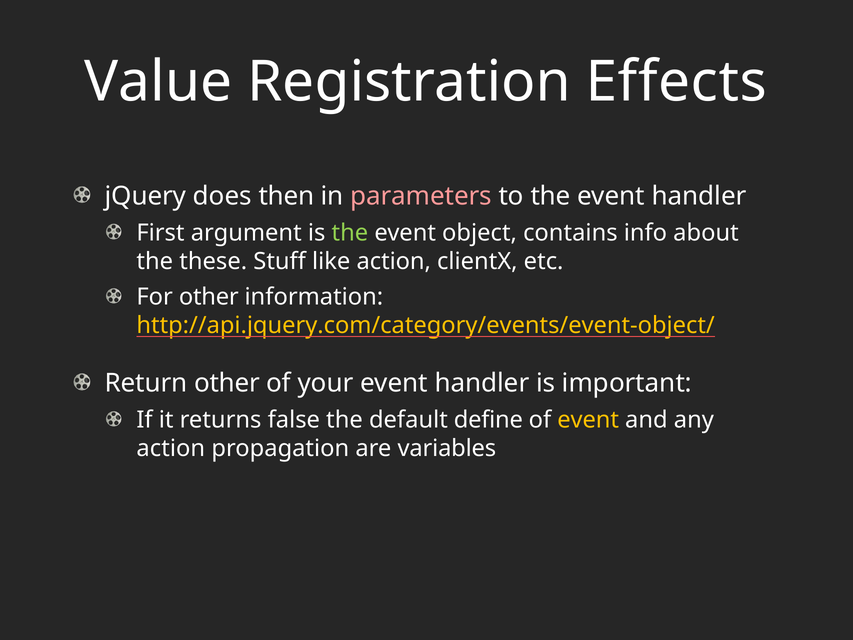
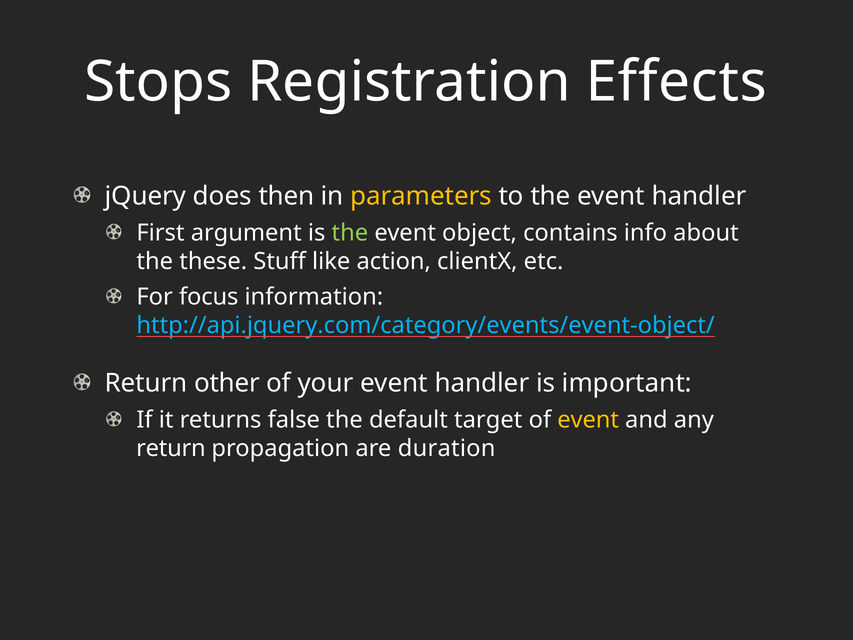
Value: Value -> Stops (158, 82)
parameters colour: pink -> yellow (421, 196)
For other: other -> focus (209, 297)
http://api.jquery.com/category/events/event-object/ colour: yellow -> light blue (426, 325)
define: define -> target (488, 420)
action: action -> return (171, 448)
variables: variables -> duration (447, 448)
